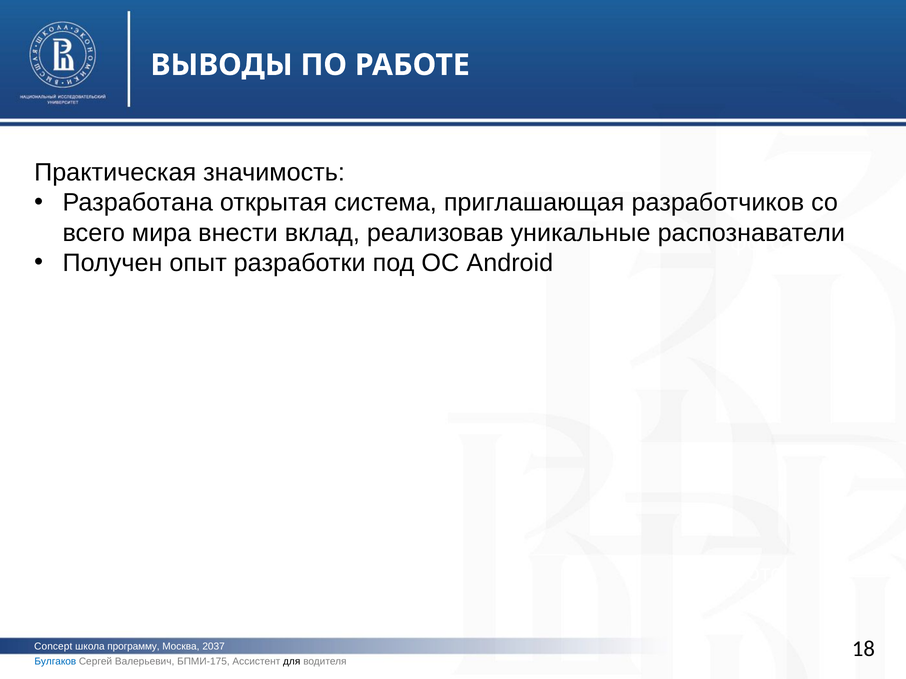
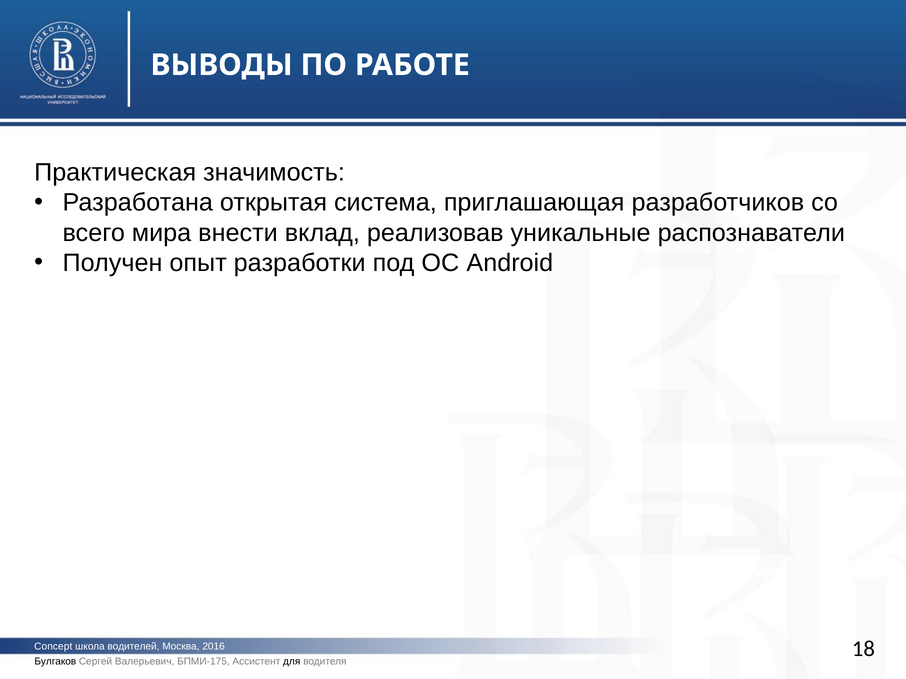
программу: программу -> водителей (133, 647)
2037: 2037 -> 2016 (214, 647)
Булгаков colour: blue -> black (55, 662)
